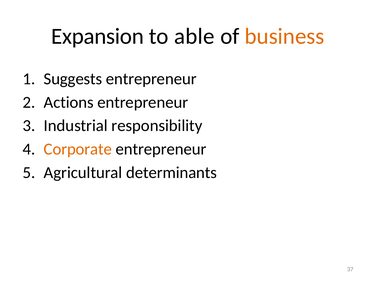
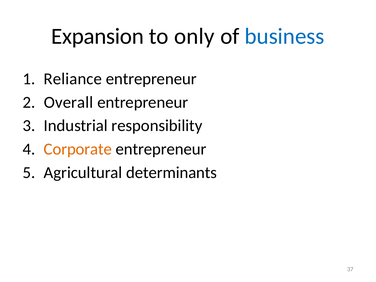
able: able -> only (194, 36)
business colour: orange -> blue (285, 36)
Suggests: Suggests -> Reliance (73, 79)
Actions: Actions -> Overall (69, 102)
